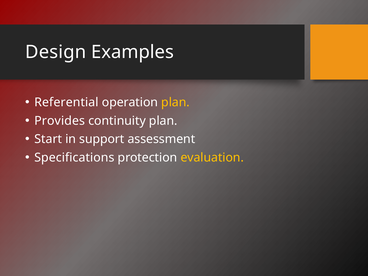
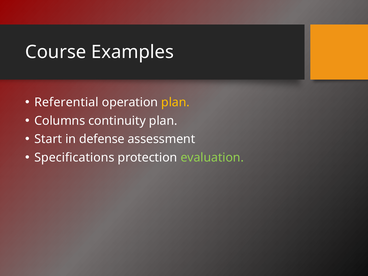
Design: Design -> Course (56, 52)
Provides: Provides -> Columns (60, 121)
support: support -> defense (102, 139)
evaluation colour: yellow -> light green (212, 158)
